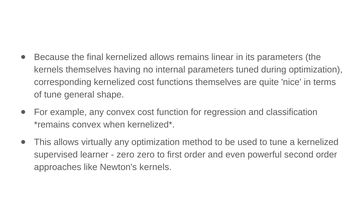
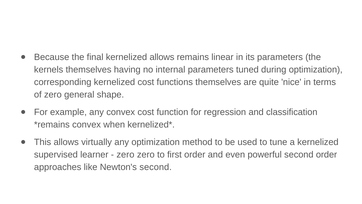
of tune: tune -> zero (53, 94)
Newton's kernels: kernels -> second (156, 167)
